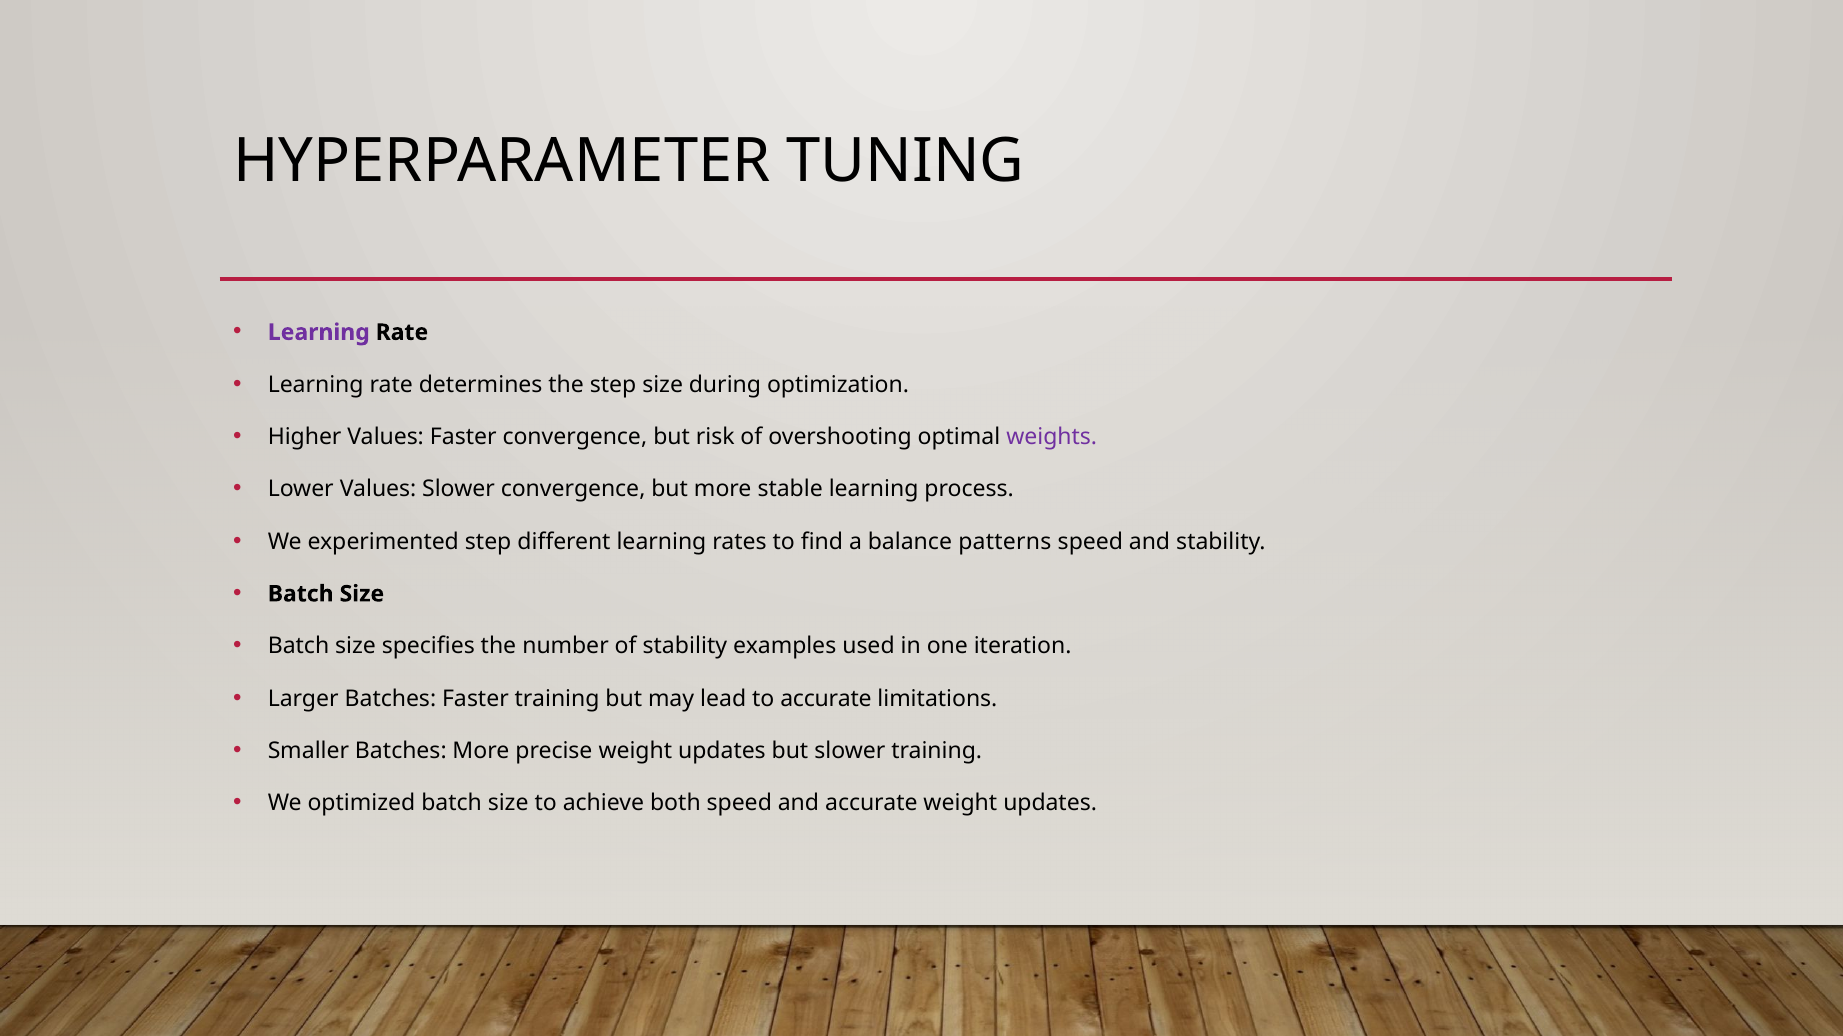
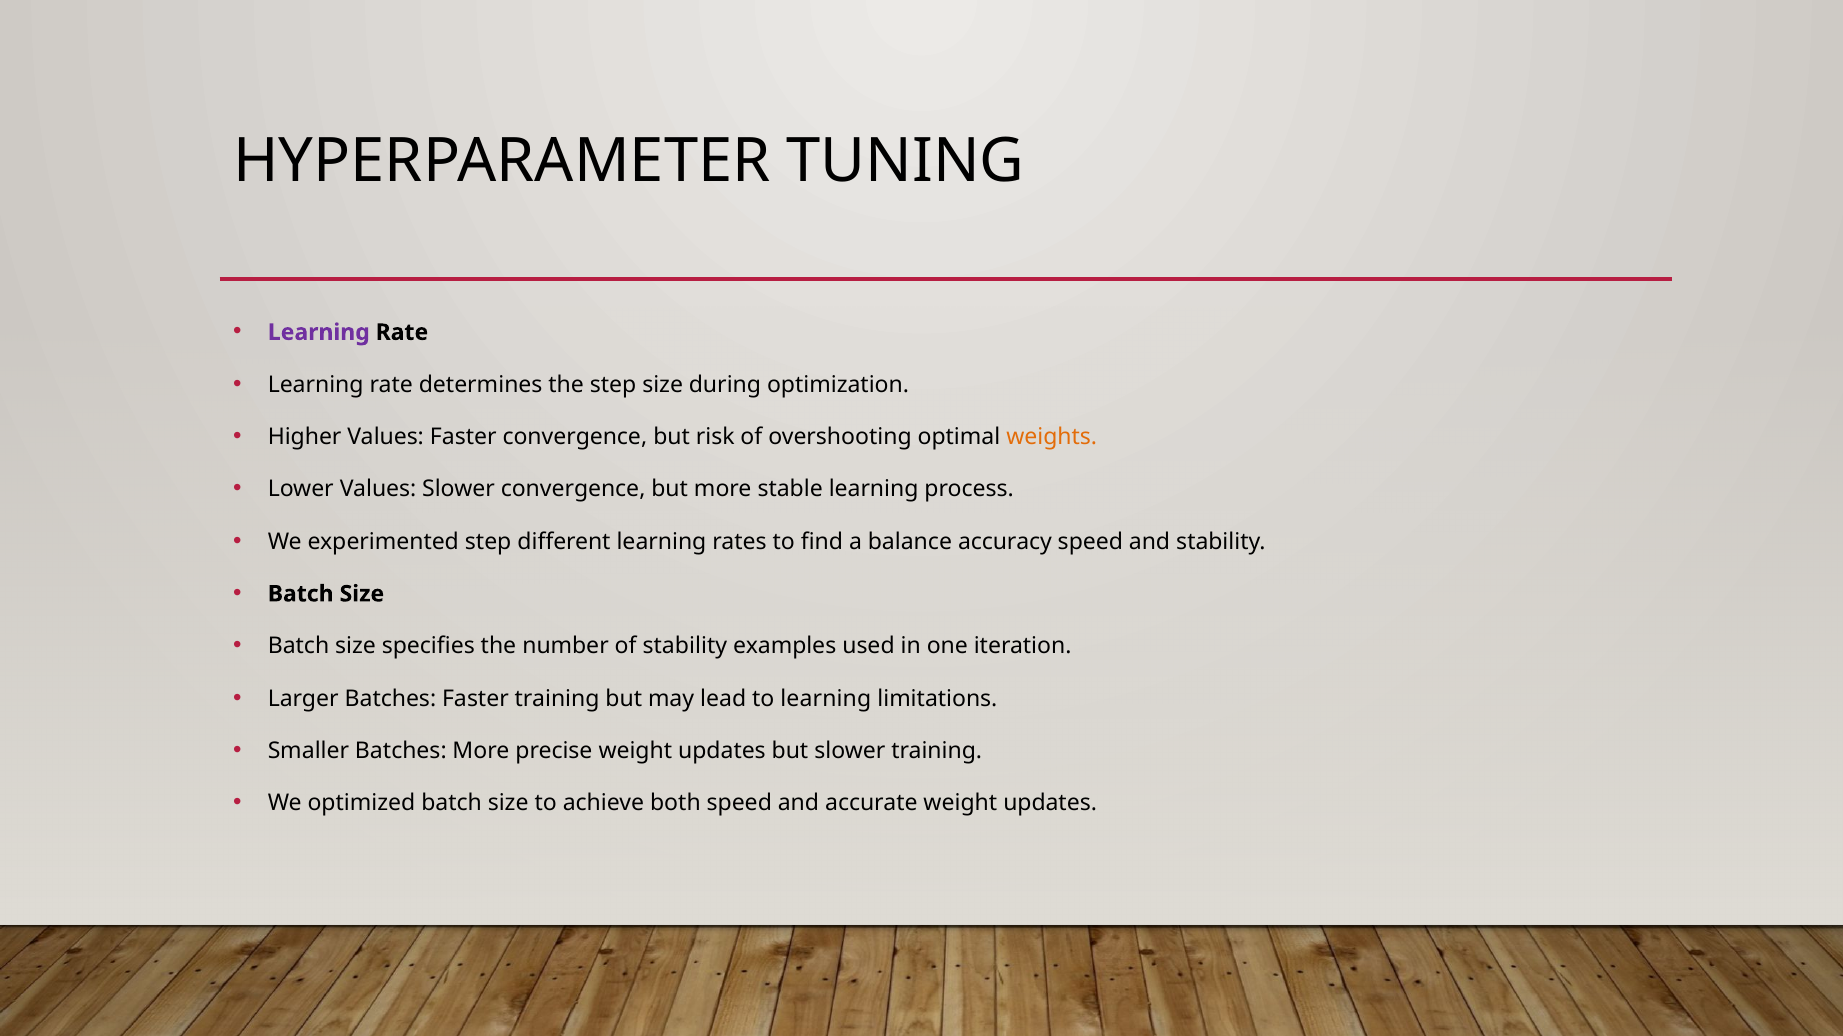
weights colour: purple -> orange (1052, 437)
patterns: patterns -> accuracy (1005, 542)
to accurate: accurate -> learning (826, 699)
